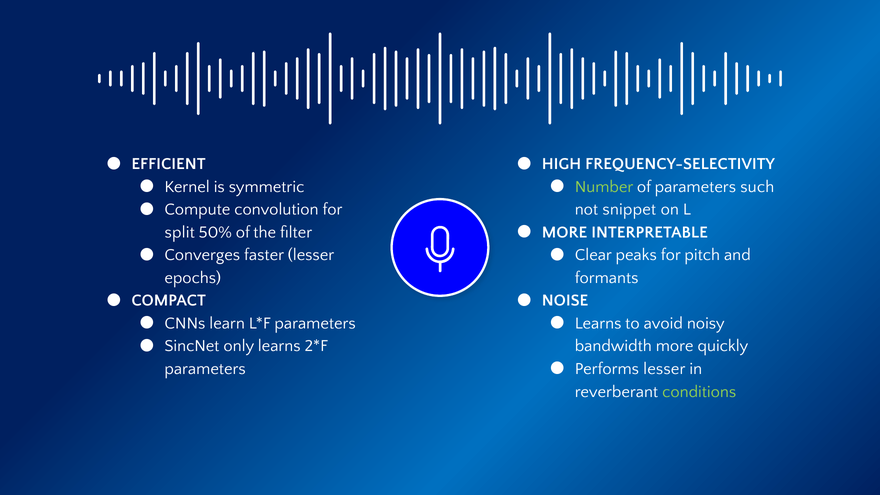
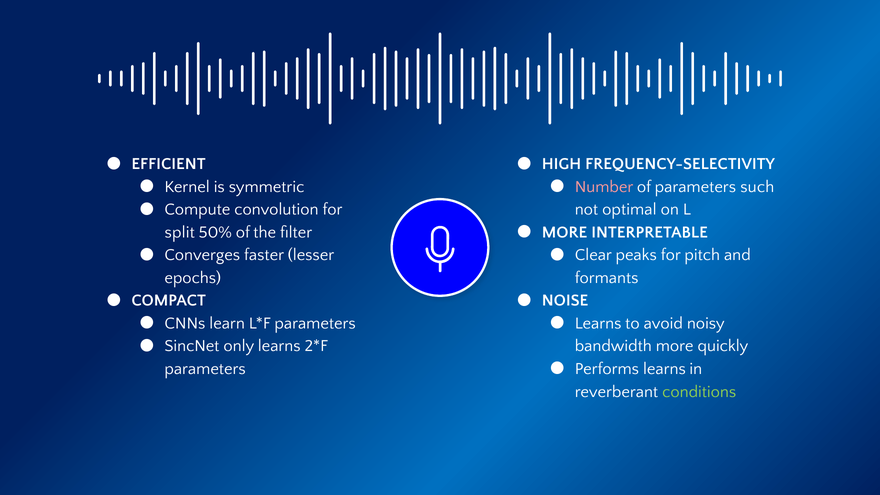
Number colour: light green -> pink (604, 187)
snippet: snippet -> optimal (629, 210)
Performs lesser: lesser -> learns (664, 369)
